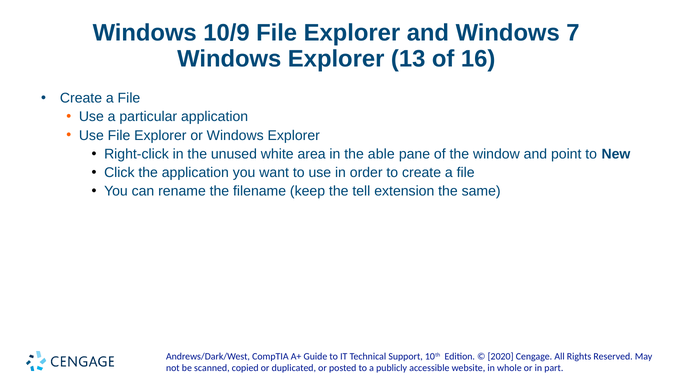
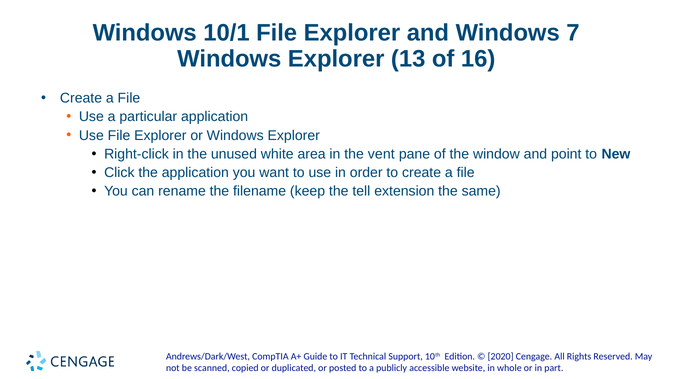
10/9: 10/9 -> 10/1 (226, 33)
able: able -> vent (381, 154)
